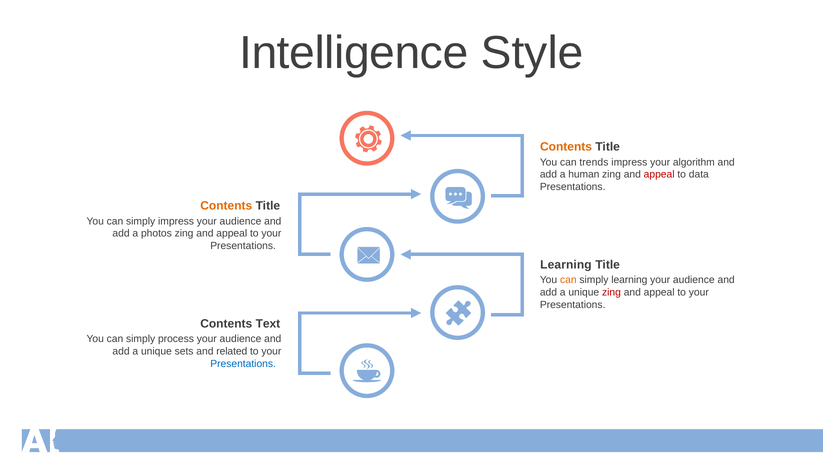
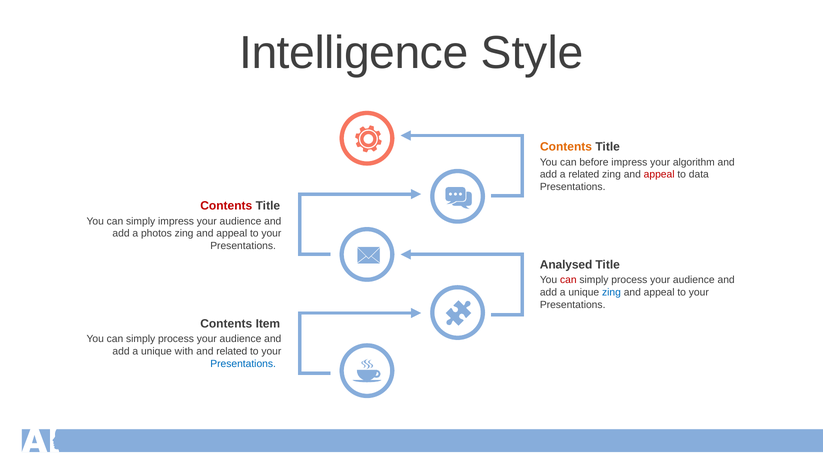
trends: trends -> before (594, 162)
a human: human -> related (584, 174)
Contents colour: orange -> red (226, 206)
Learning: Learning -> Analysed (566, 265)
can colour: orange -> red (568, 280)
learning: learning -> process (629, 280)
zing colour: red -> blue (611, 292)
Text: Text -> Item (268, 324)
sets: sets -> with (184, 351)
